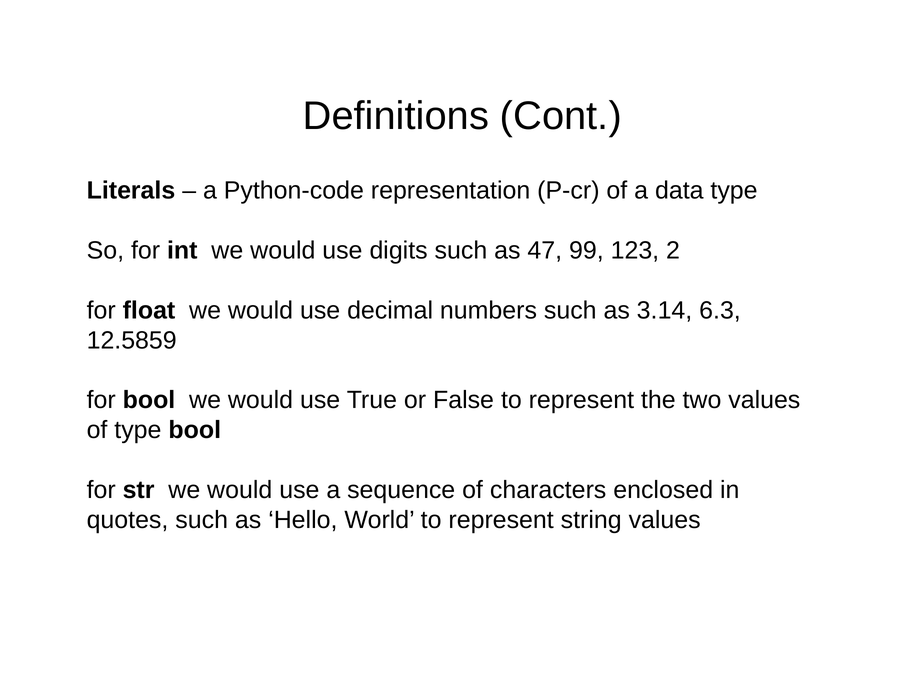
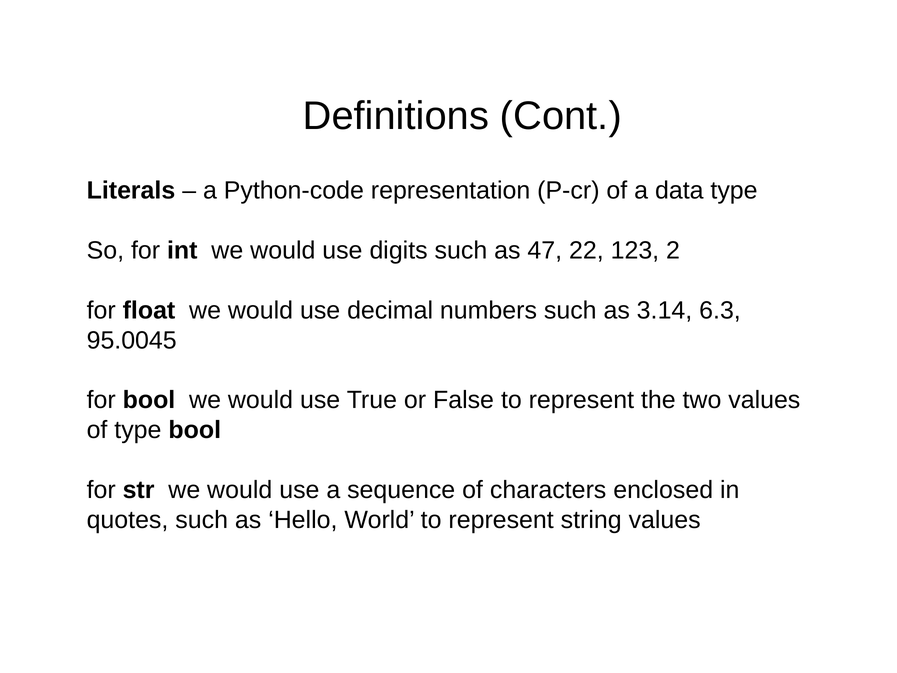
99: 99 -> 22 (586, 250)
12.5859: 12.5859 -> 95.0045 (132, 340)
